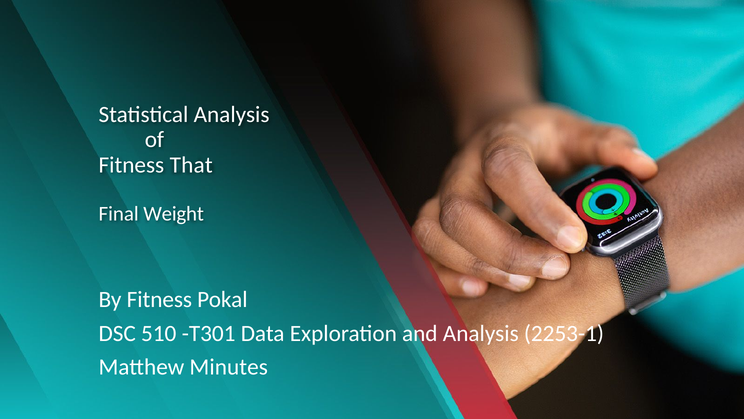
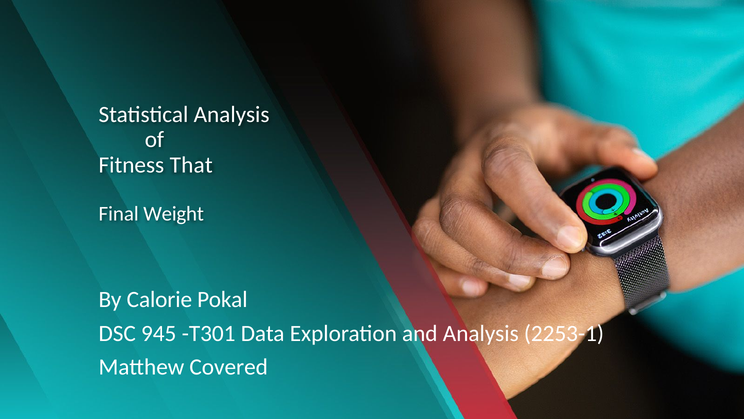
By Fitness: Fitness -> Calorie (159, 299)
510: 510 -> 945 (159, 333)
Minutes: Minutes -> Covered (229, 367)
